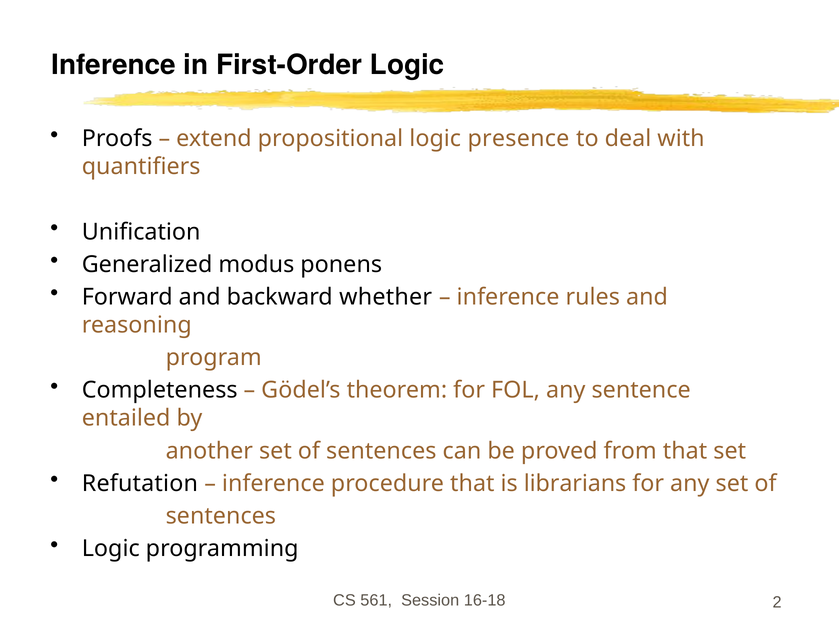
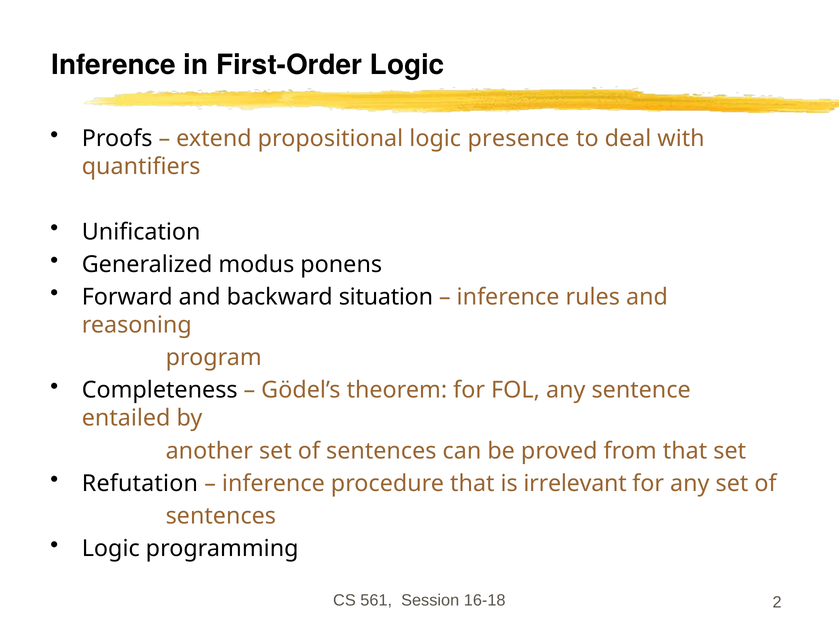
whether: whether -> situation (386, 297)
librarians: librarians -> irrelevant (575, 484)
